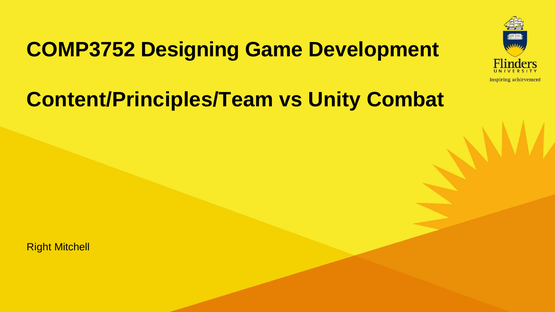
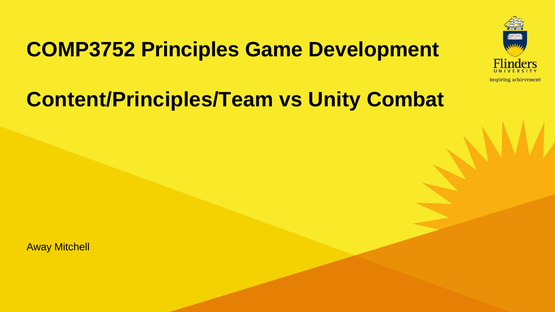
Designing: Designing -> Principles (190, 50)
Right: Right -> Away (39, 247)
